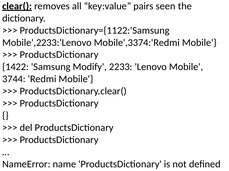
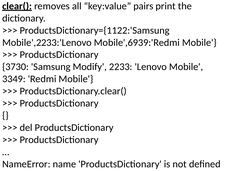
seen: seen -> print (166, 6)
Mobile',3374:'Redmi: Mobile',3374:'Redmi -> Mobile',6939:'Redmi (137, 43)
1422: 1422 -> 3730 (16, 67)
3744: 3744 -> 3349 (14, 79)
